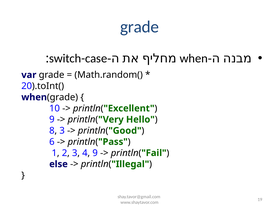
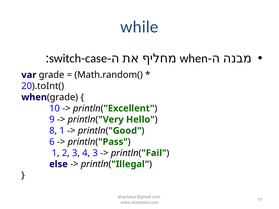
grade: grade -> while (139, 27)
8 3: 3 -> 1 (62, 131)
4 9: 9 -> 3 (95, 153)
